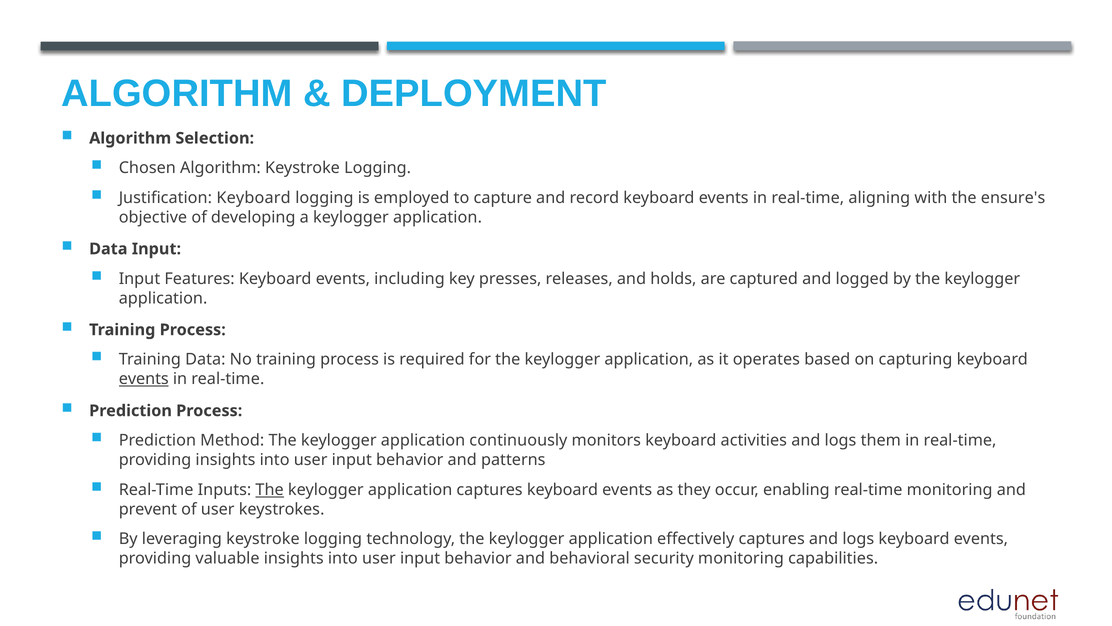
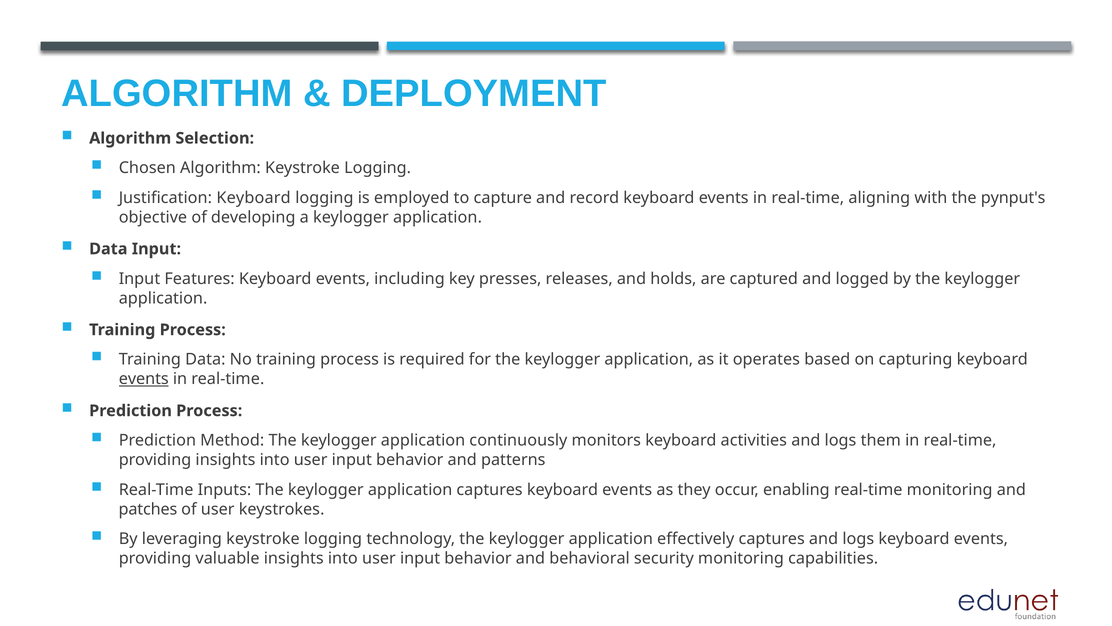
ensure's: ensure's -> pynput's (1013, 198)
The underline: present -> none (270, 489)
prevent: prevent -> patches (148, 509)
